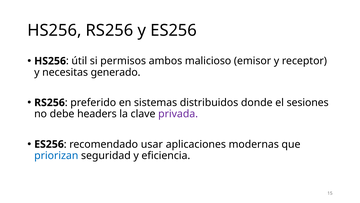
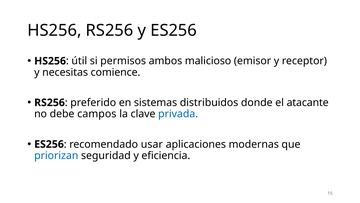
generado: generado -> comience (116, 72)
sesiones: sesiones -> atacante (308, 102)
headers: headers -> campos (97, 114)
privada colour: purple -> blue (178, 114)
